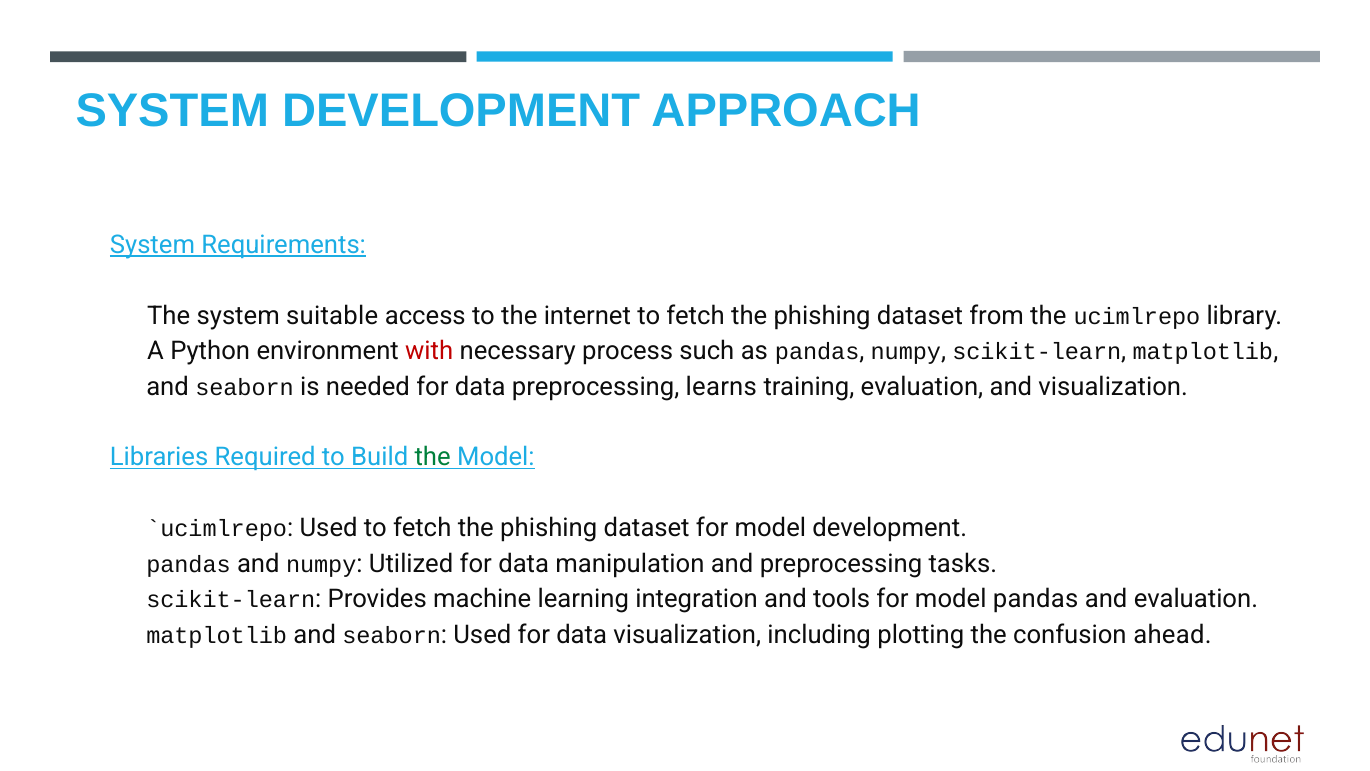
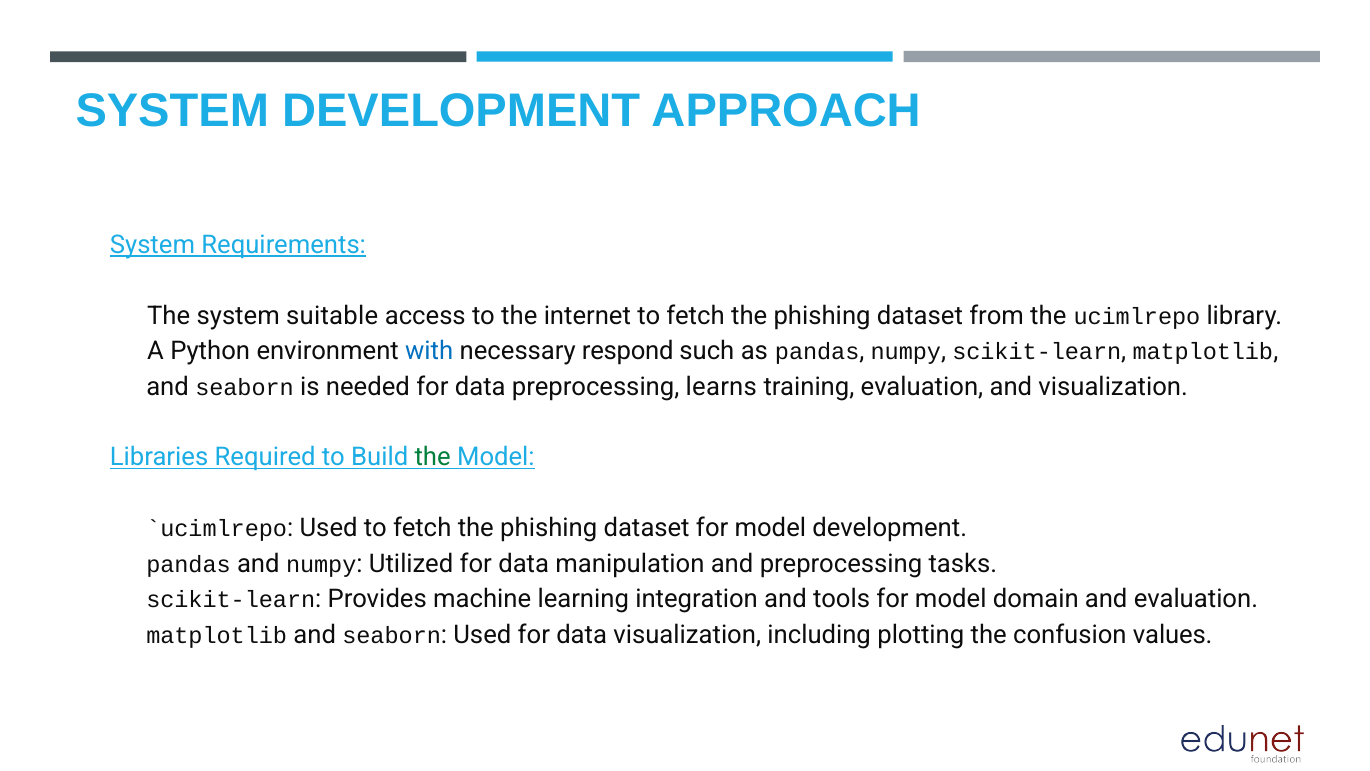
with colour: red -> blue (429, 351)
process: process -> respond (628, 351)
model pandas: pandas -> domain (1036, 599)
ahead: ahead -> values (1173, 634)
